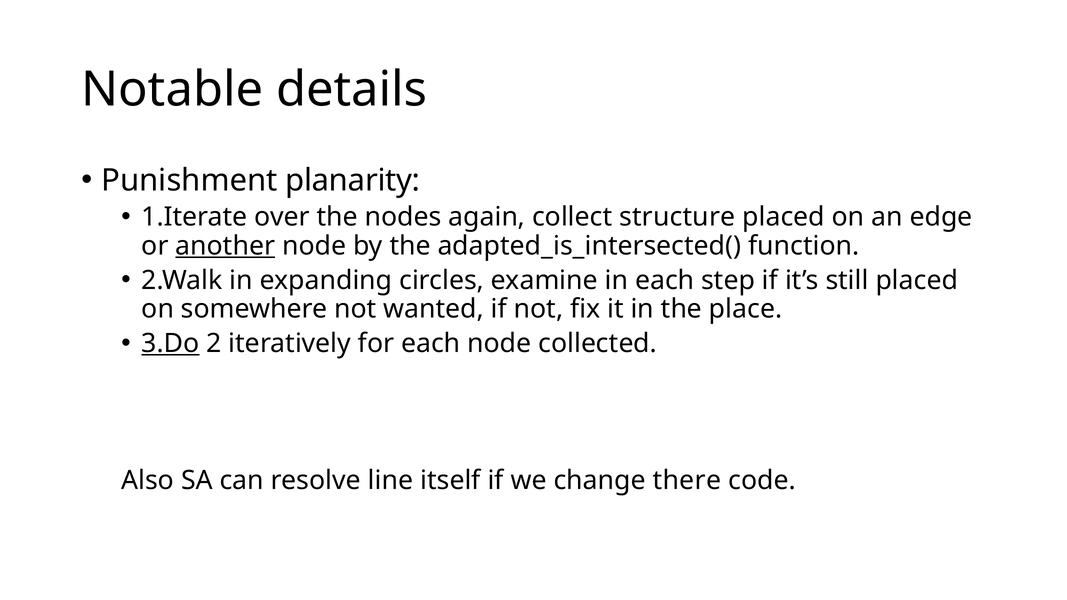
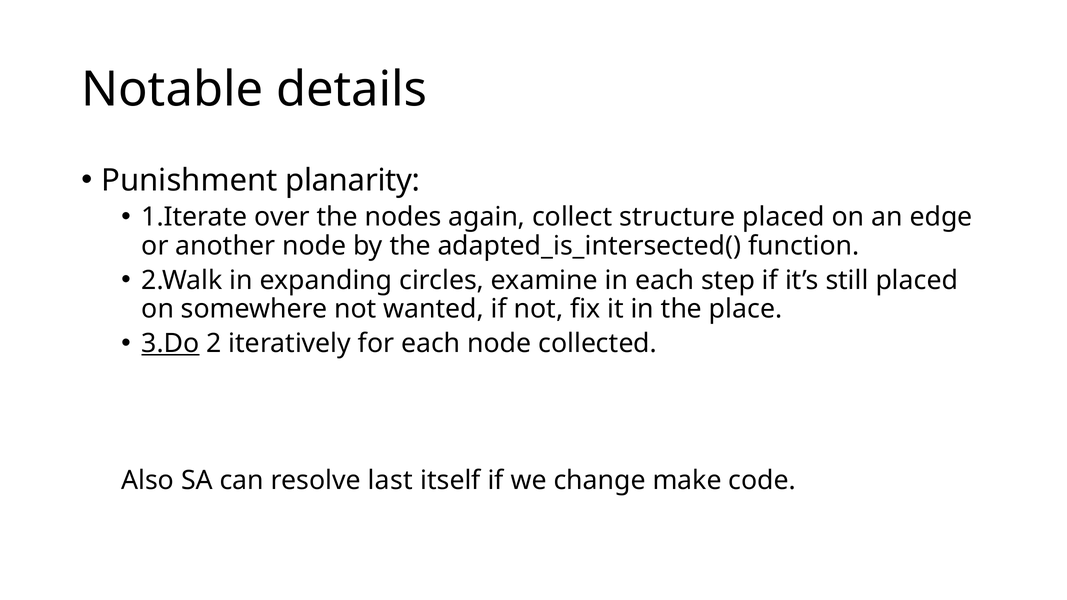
another underline: present -> none (225, 246)
line: line -> last (390, 481)
there: there -> make (687, 481)
